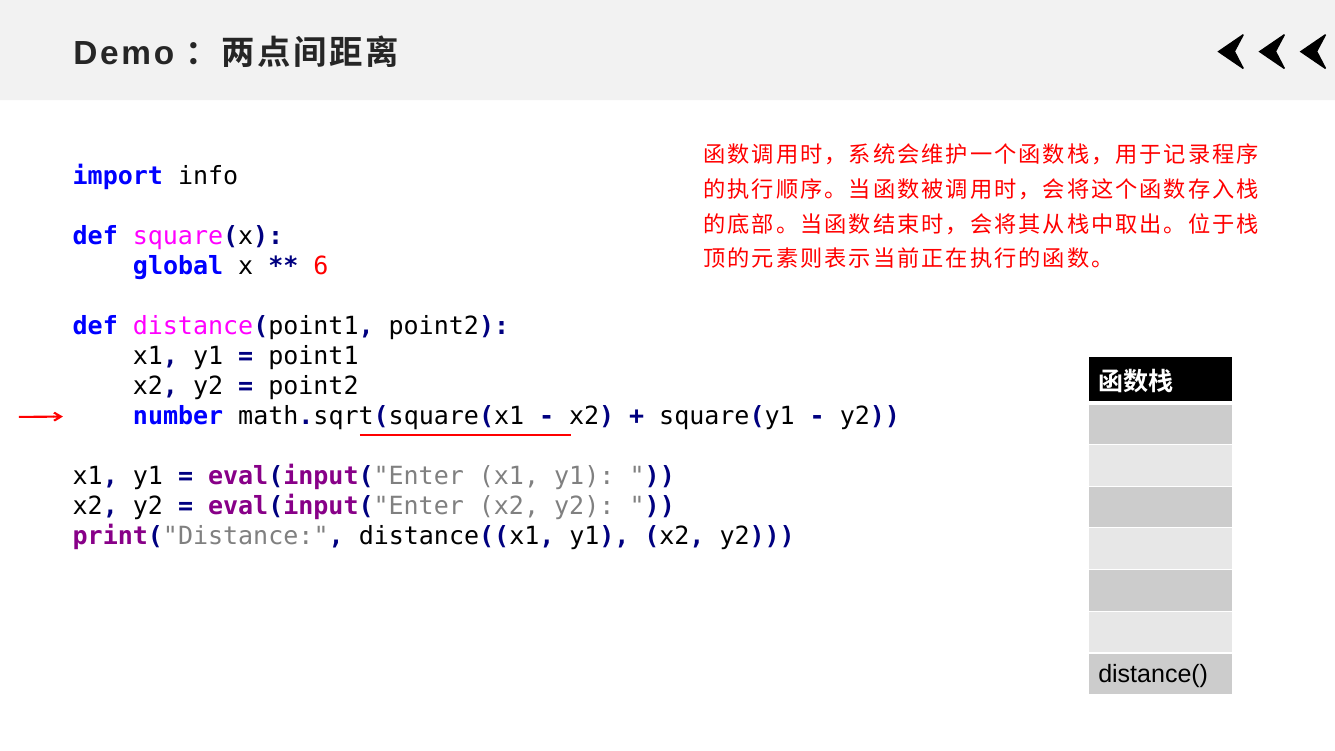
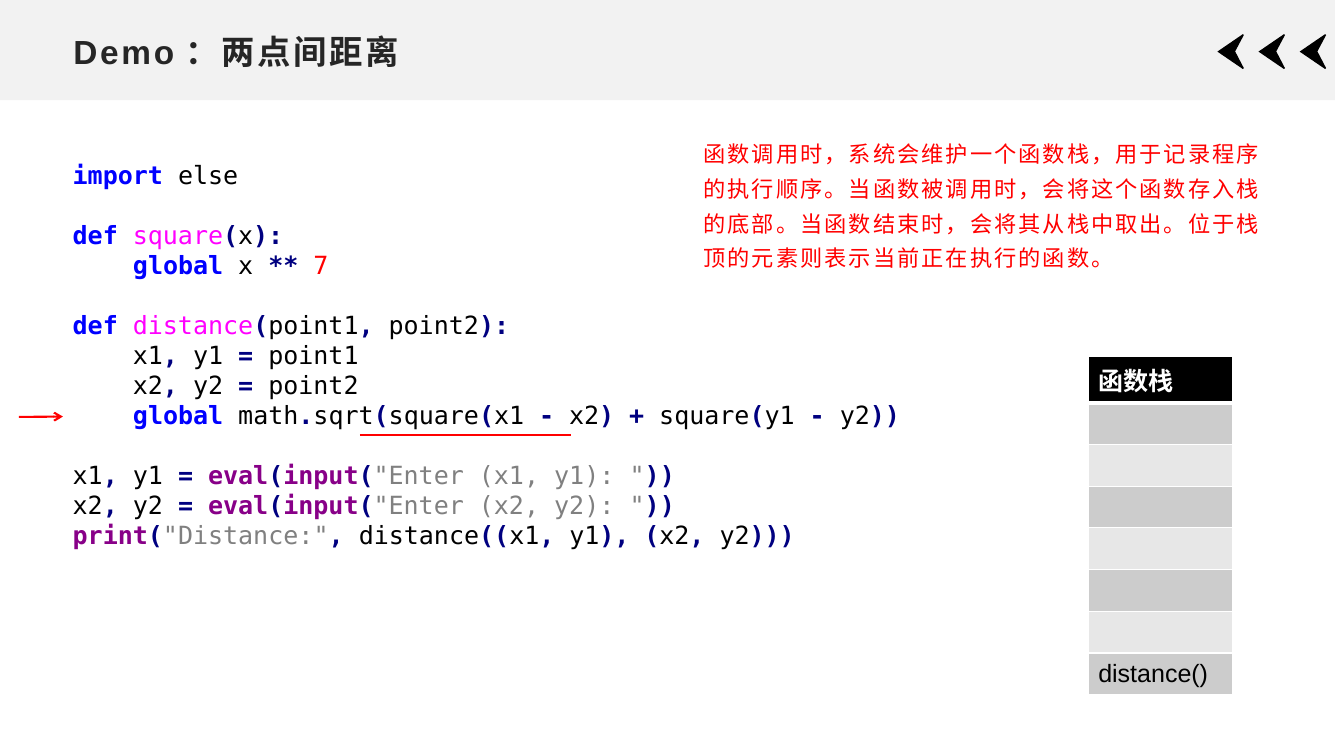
info: info -> else (208, 176)
6: 6 -> 7 (321, 266)
number: number -> global (178, 416)
